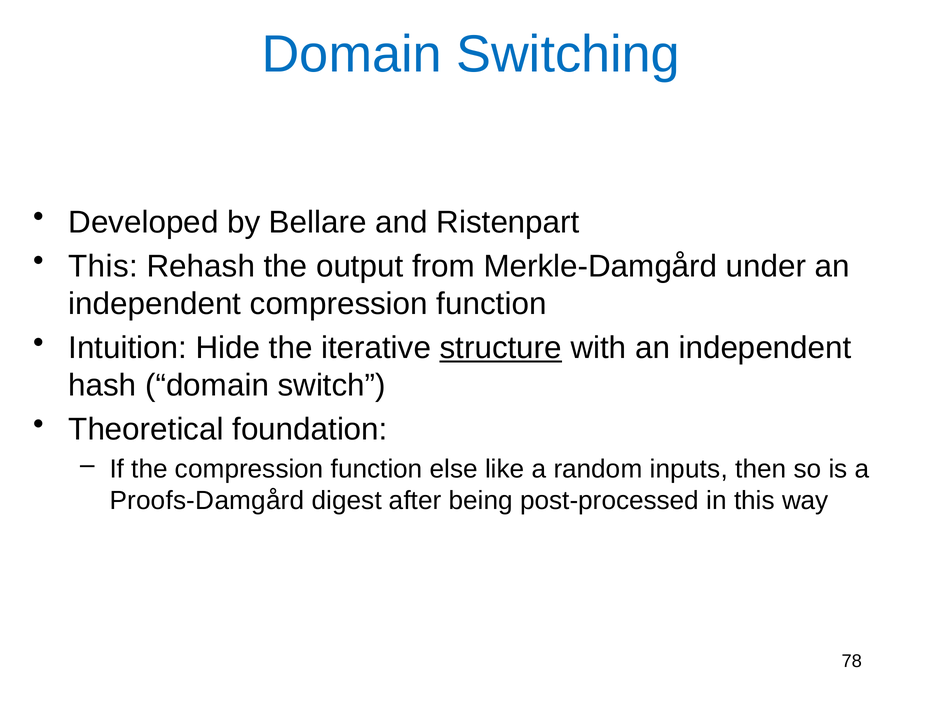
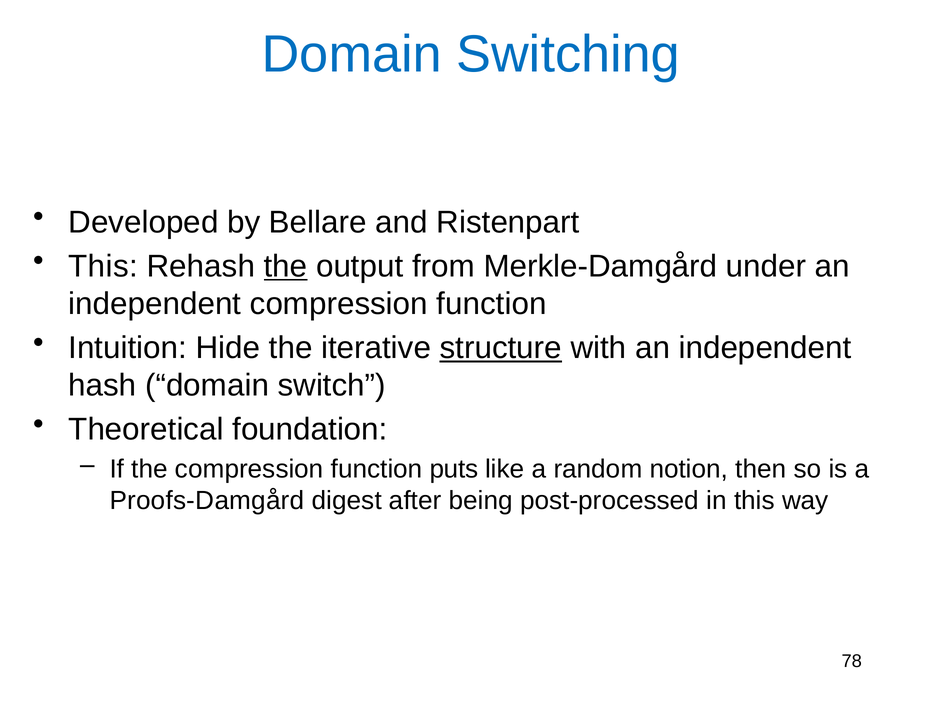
the underline: none -> present (286, 266)
else: else -> puts (454, 469)
inputs: inputs -> notion (689, 469)
